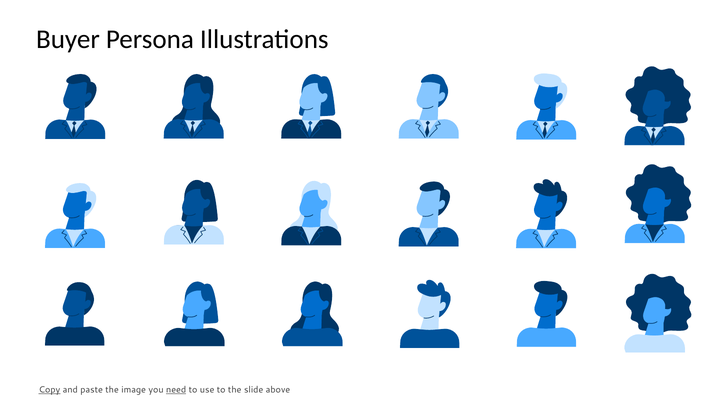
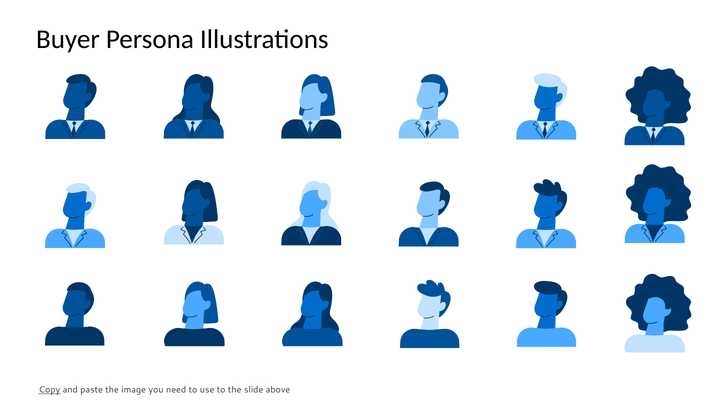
need underline: present -> none (176, 390)
